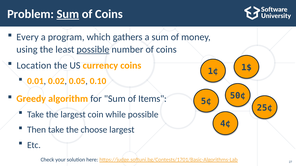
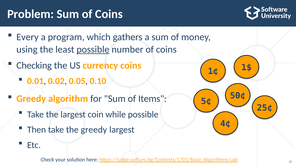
Sum underline: present -> none (68, 14)
Location: Location -> Checking (34, 66)
the choose: choose -> greedy (94, 130)
